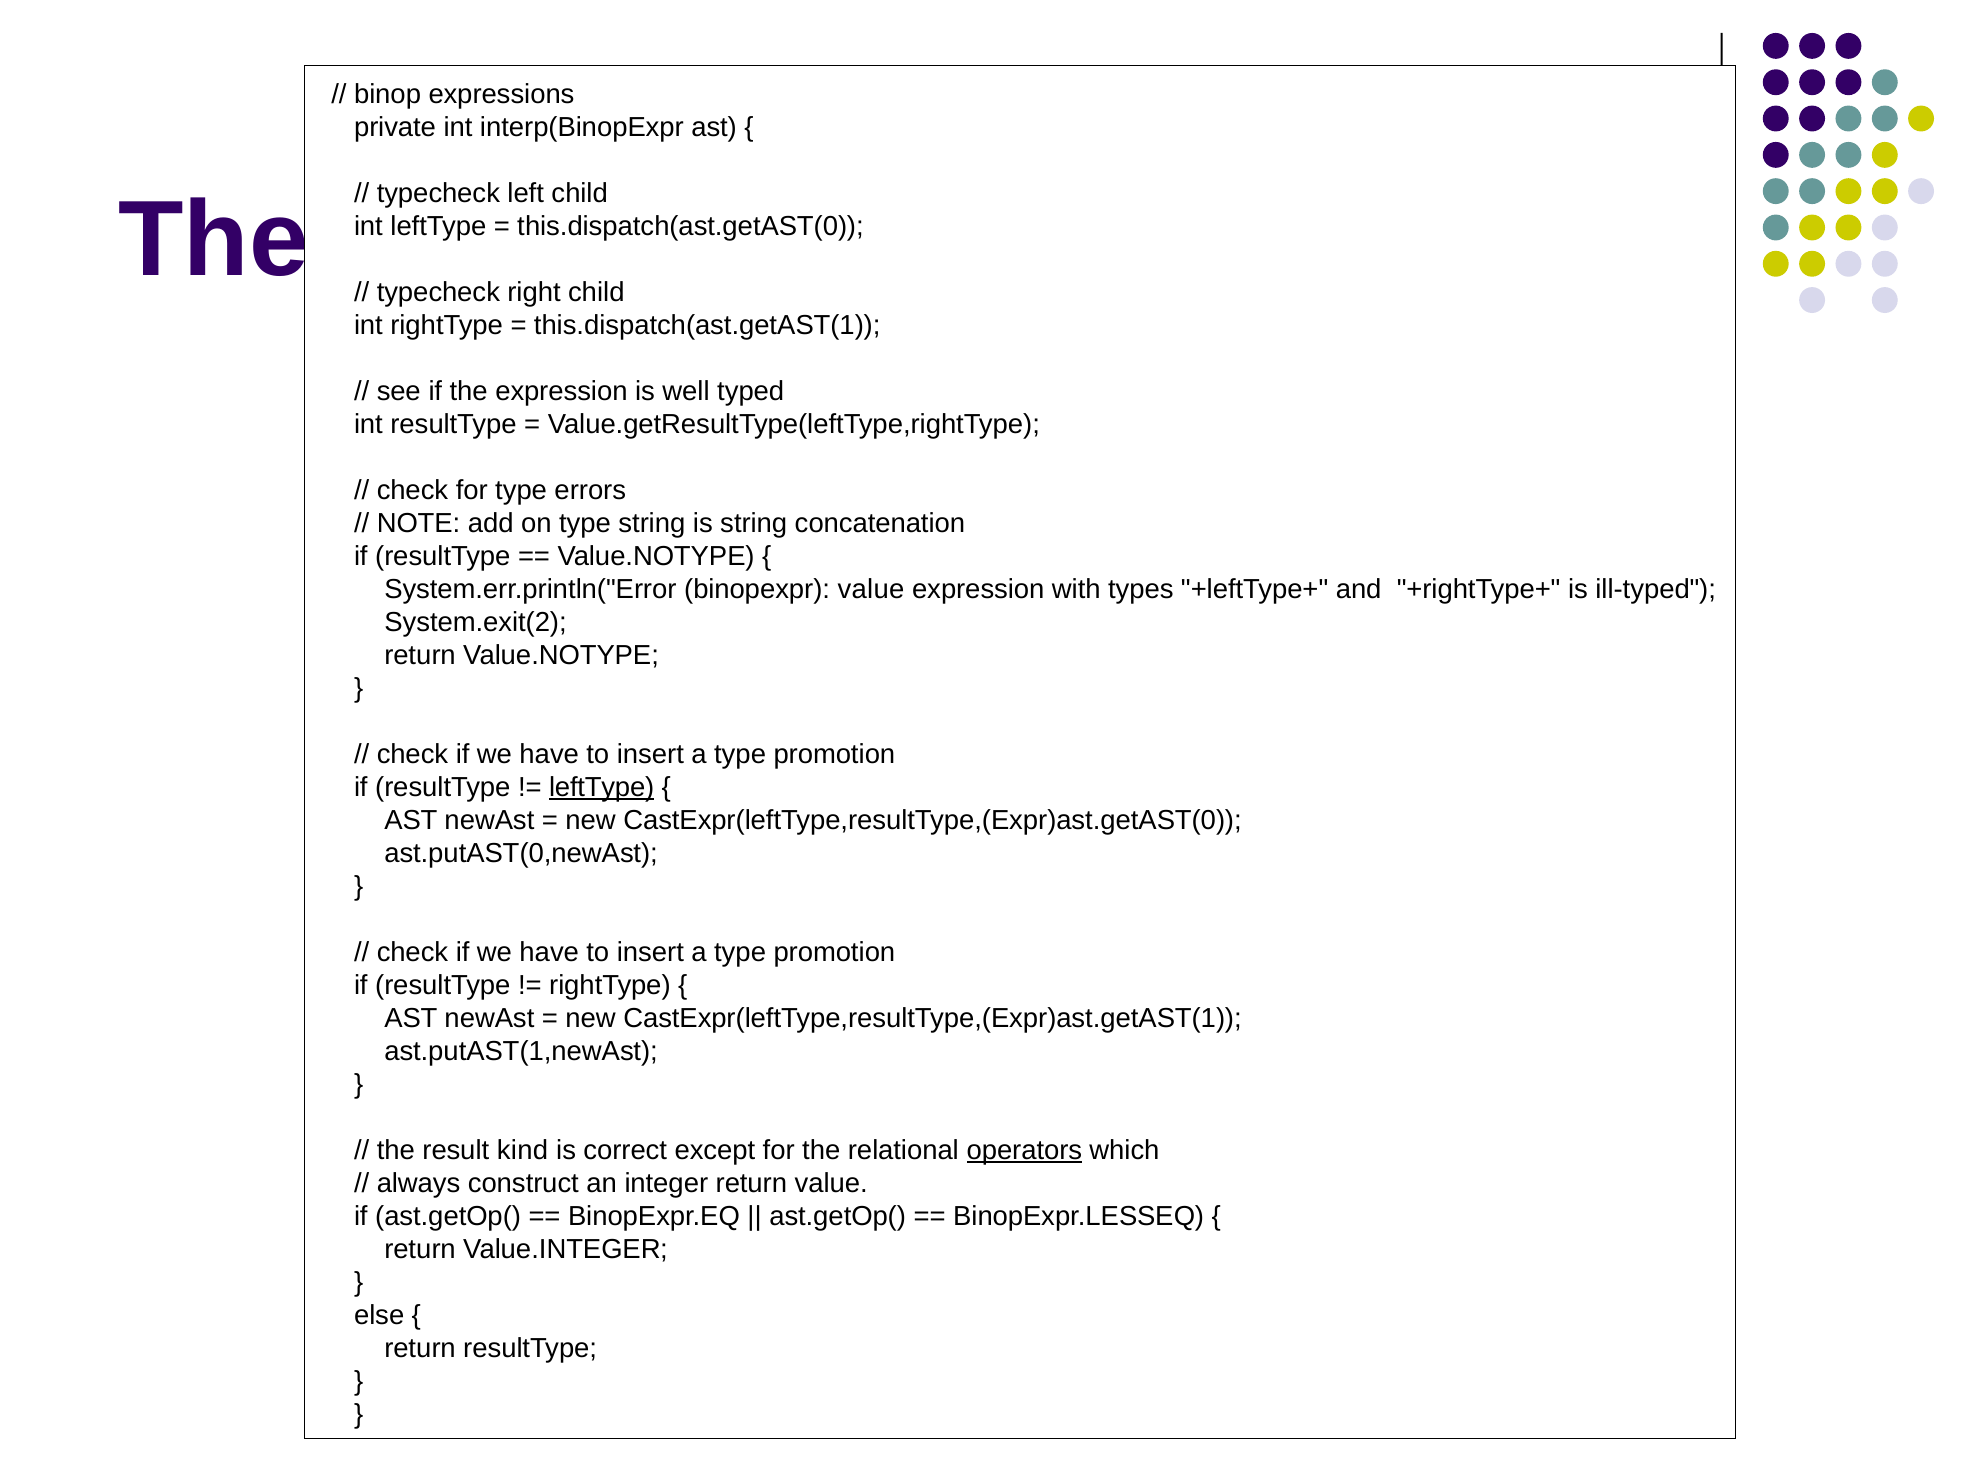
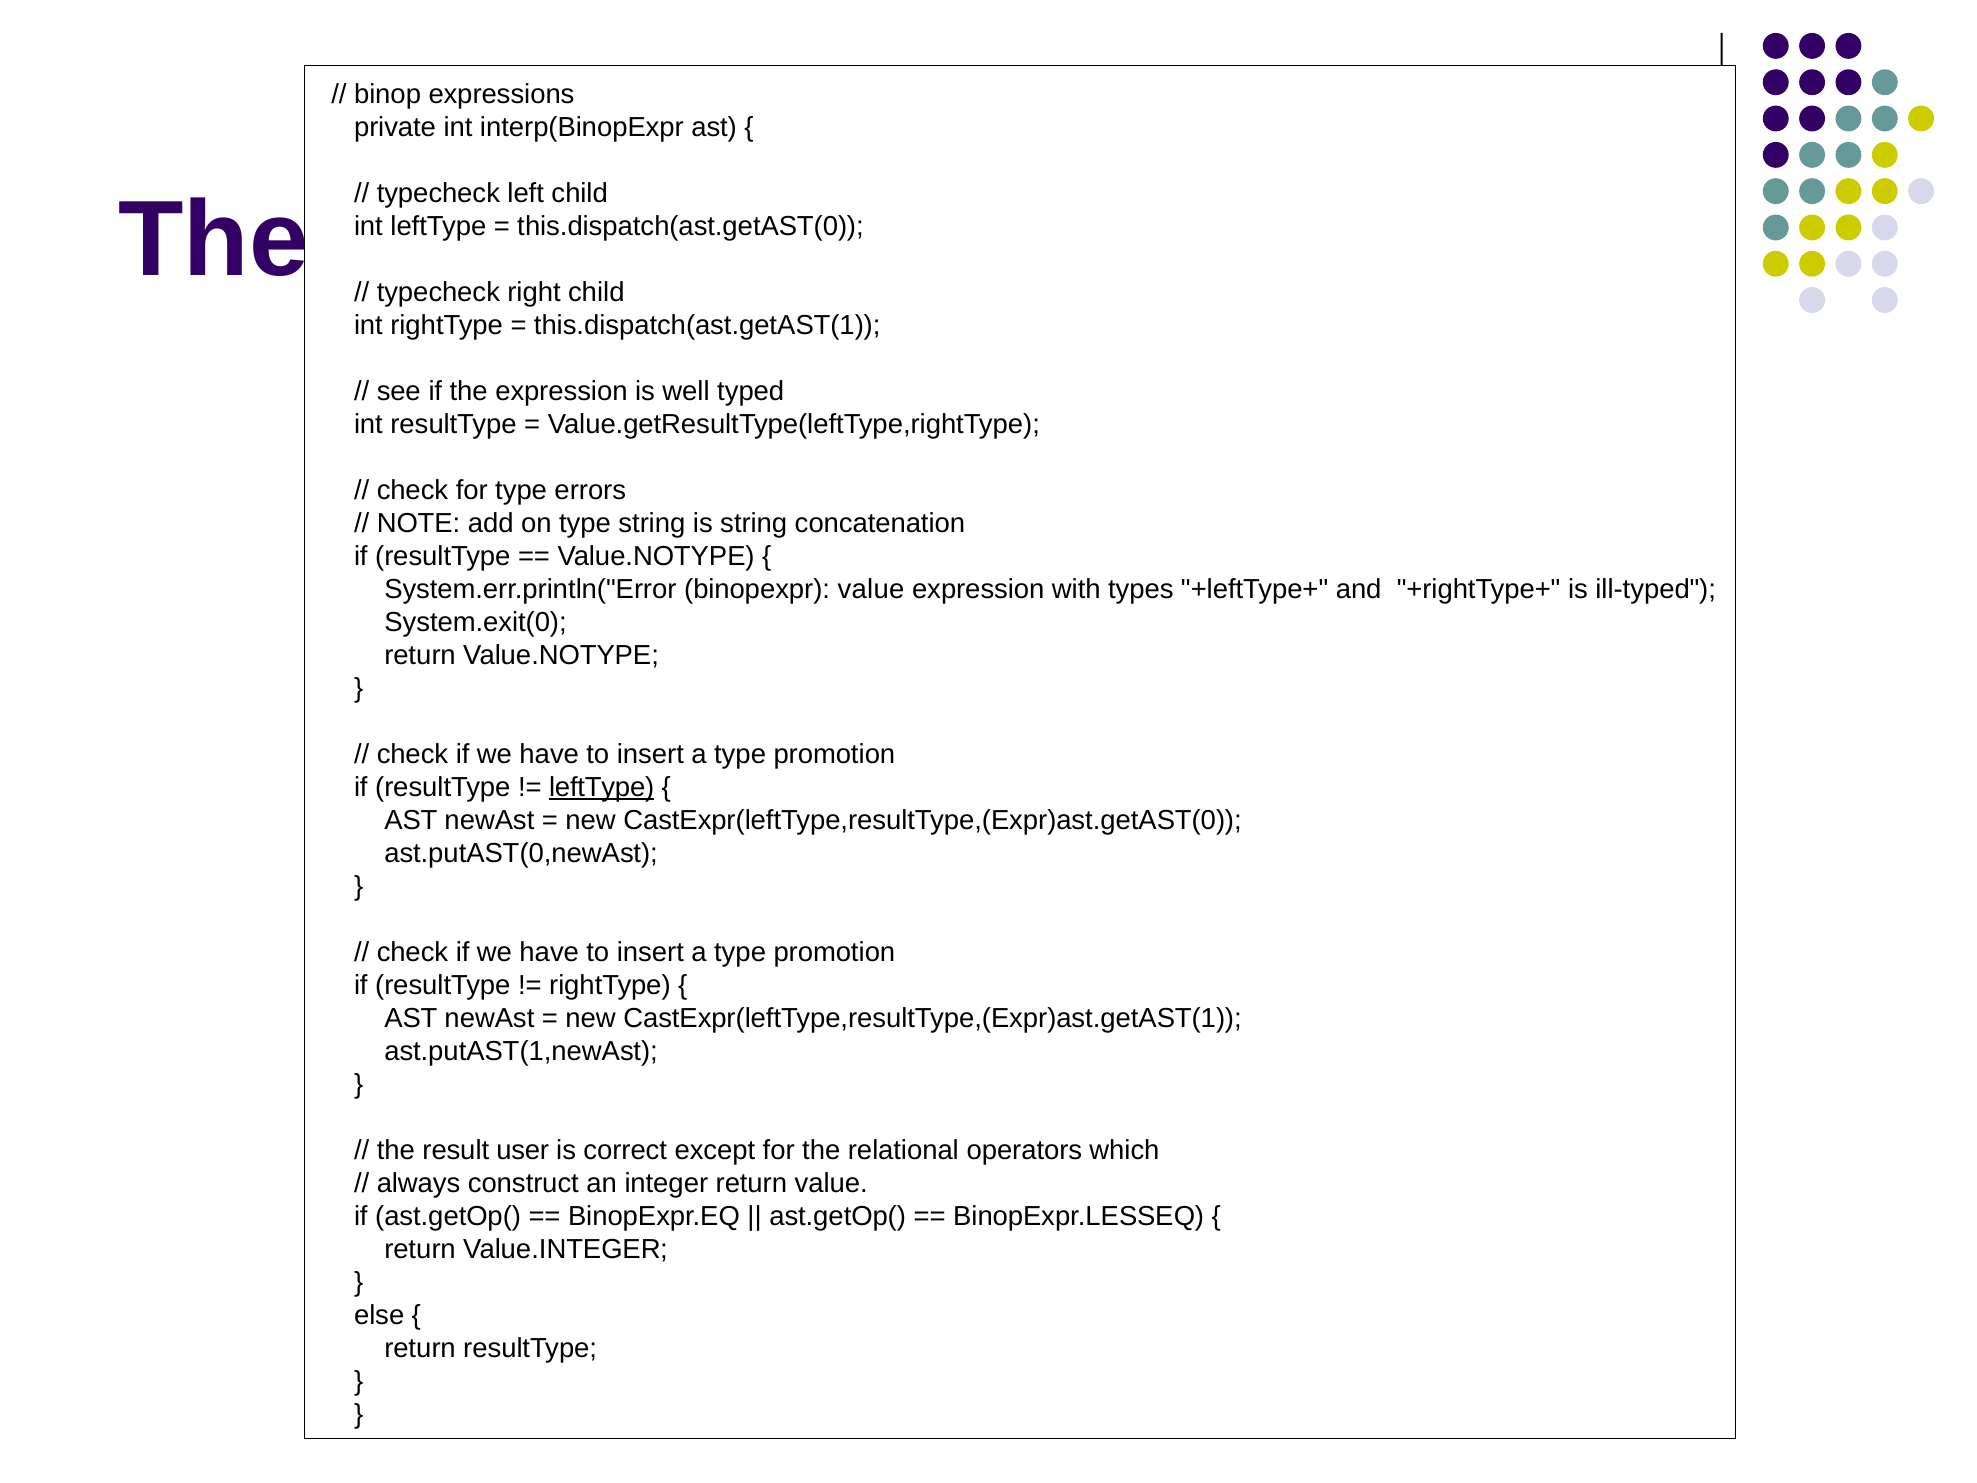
System.exit(2: System.exit(2 -> System.exit(0 (476, 622)
kind: kind -> user (523, 1150)
operators underline: present -> none (1024, 1150)
